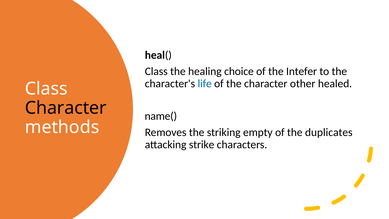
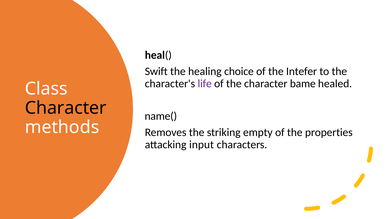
Class: Class -> Swift (156, 71)
life colour: blue -> purple (205, 83)
other: other -> bame (303, 83)
duplicates: duplicates -> properties (329, 132)
strike: strike -> input (202, 145)
